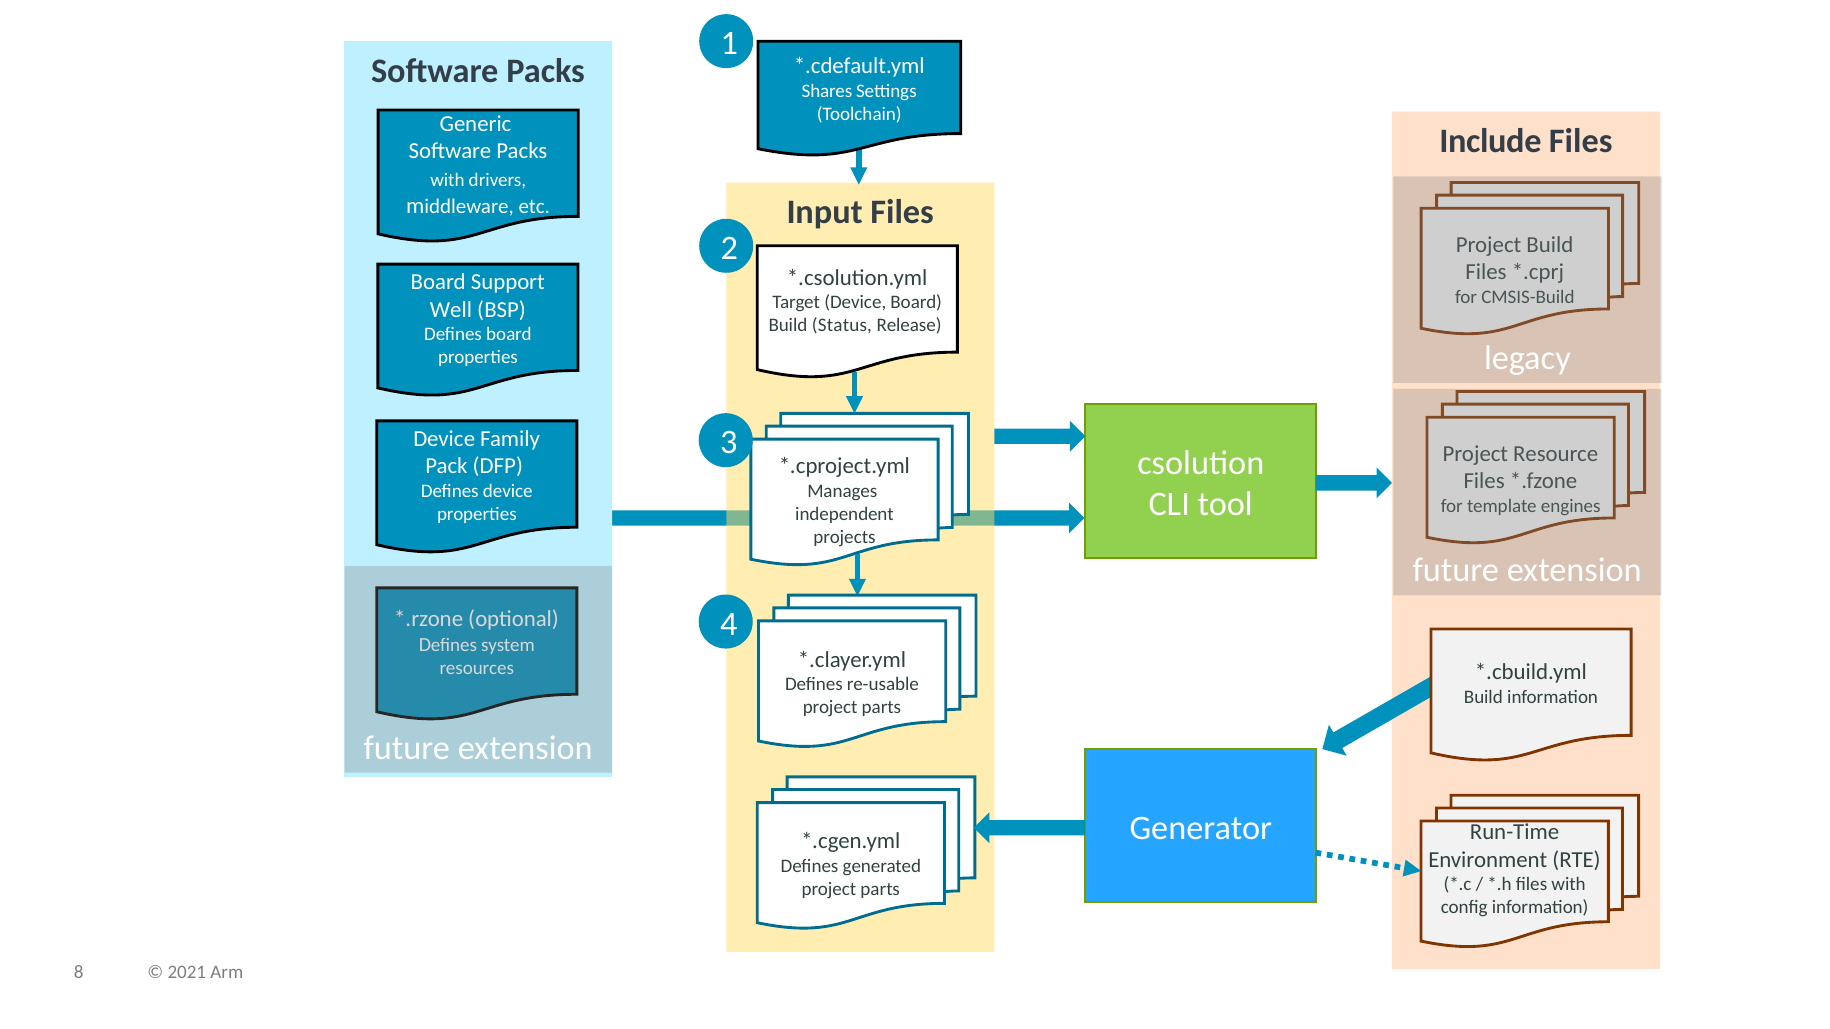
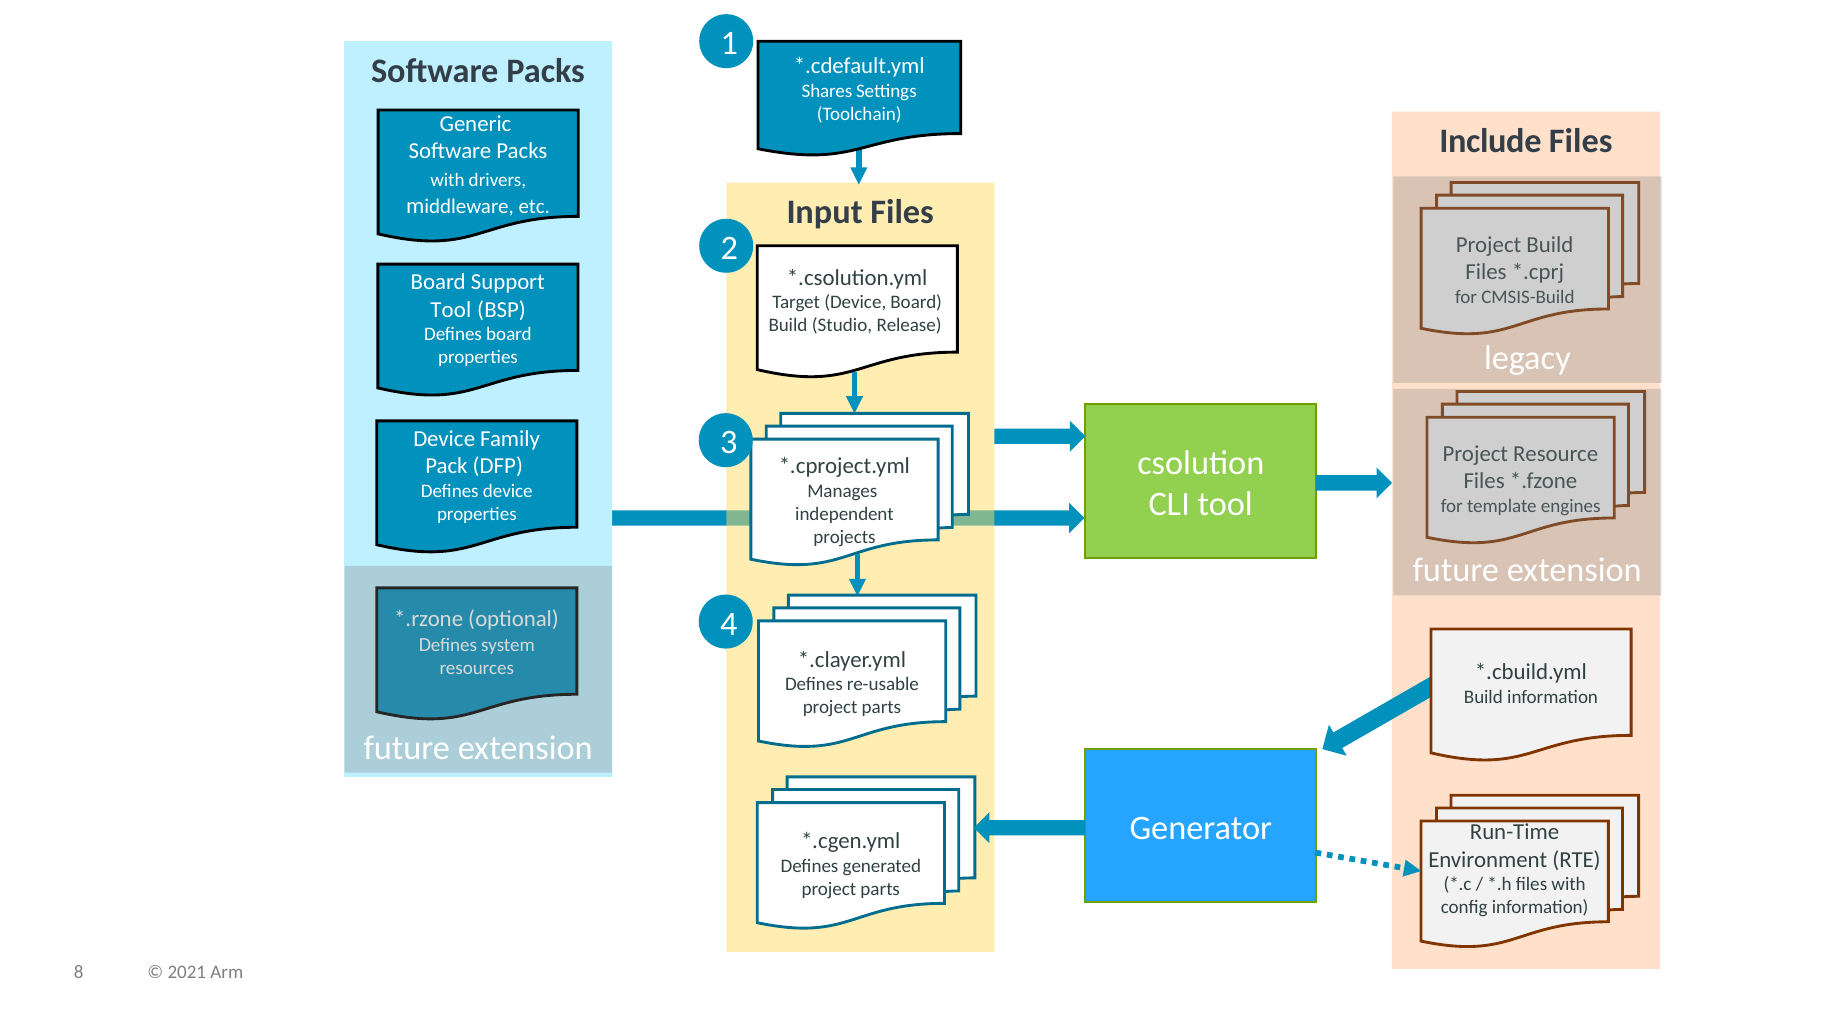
Well: Well -> Tool (451, 310)
Status: Status -> Studio (842, 326)
